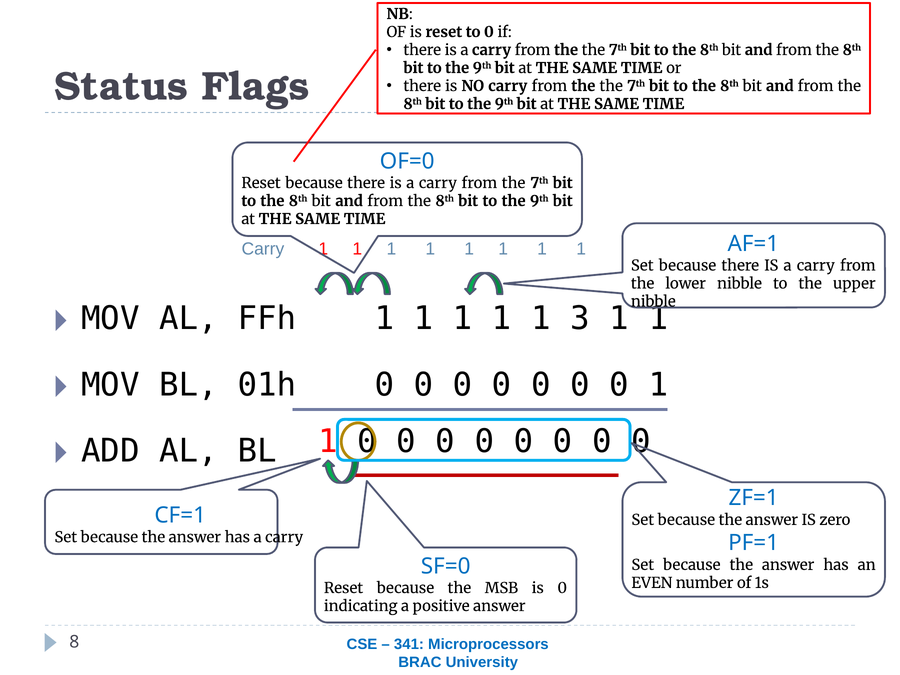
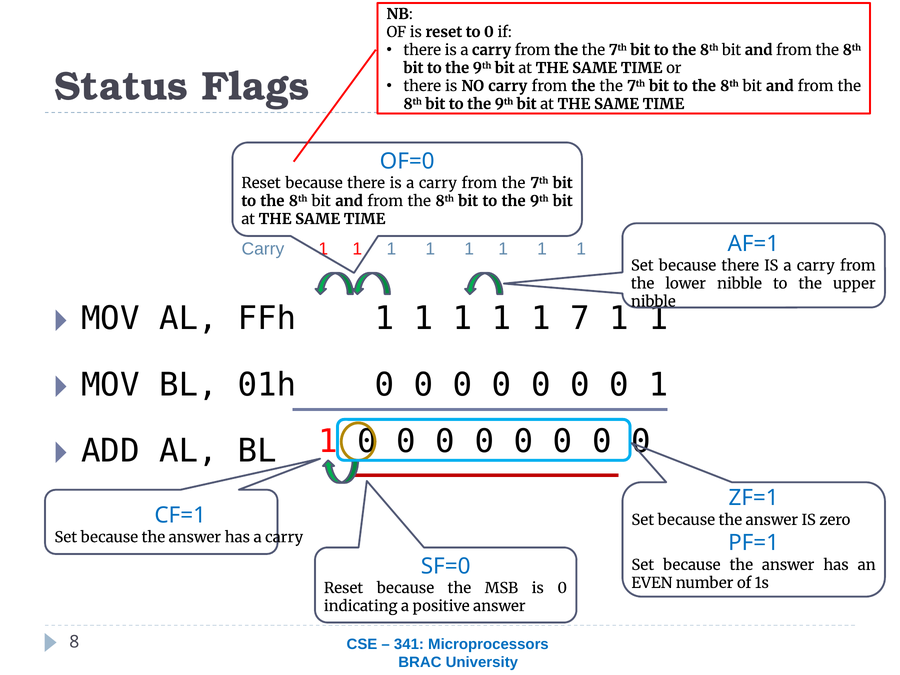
3: 3 -> 7 (580, 319)
